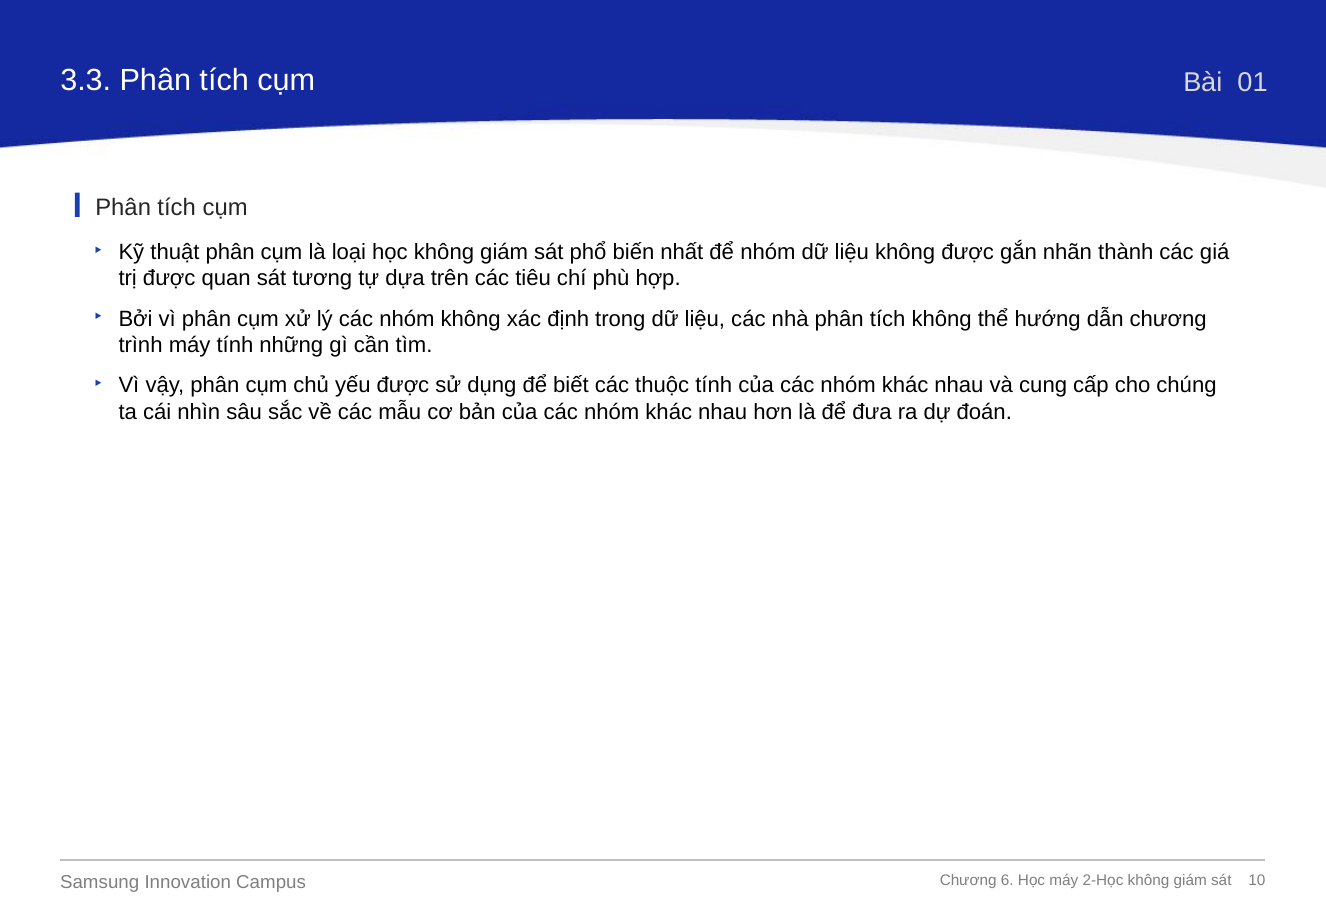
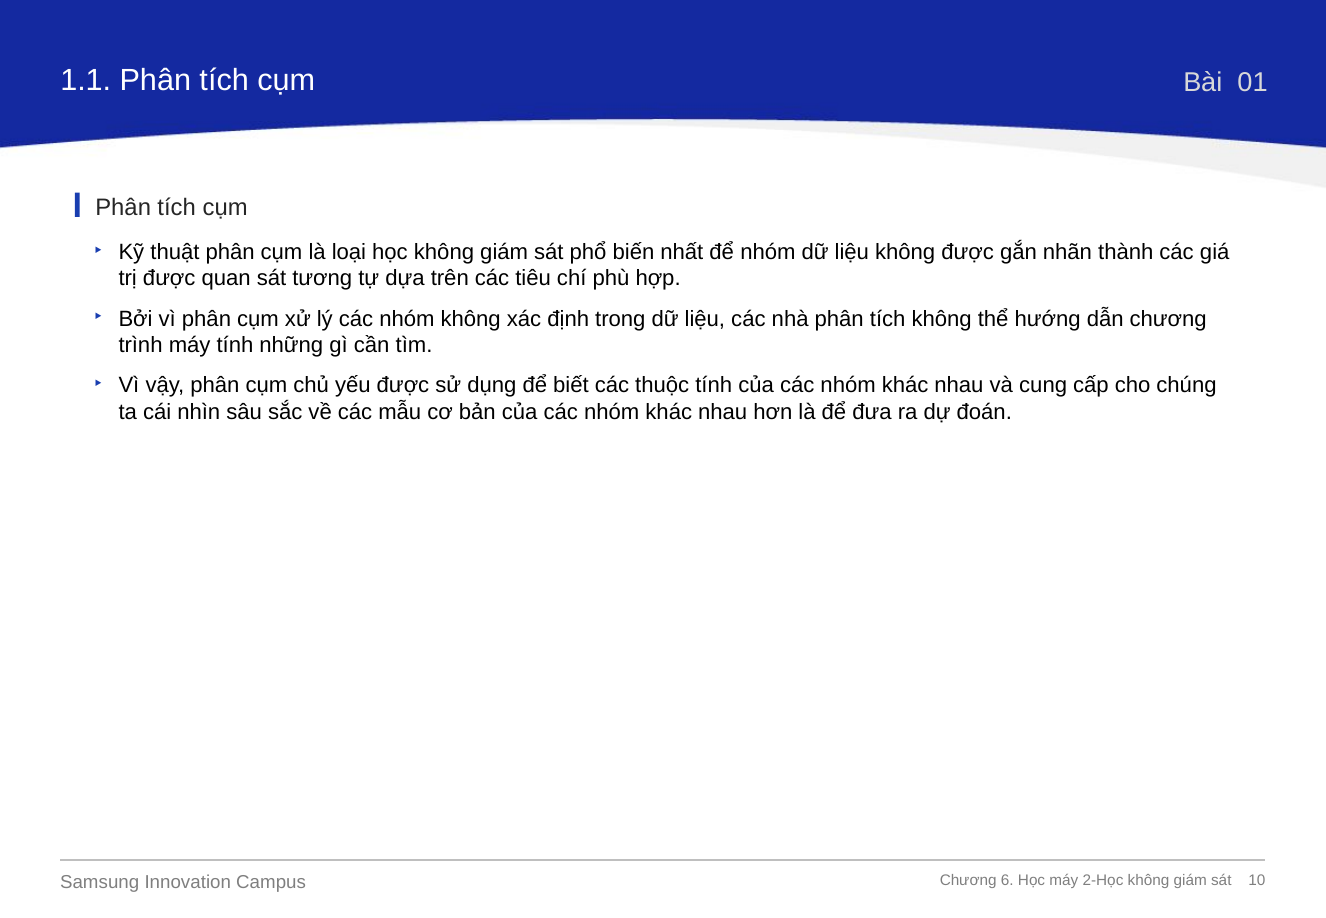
3.3: 3.3 -> 1.1 (86, 81)
